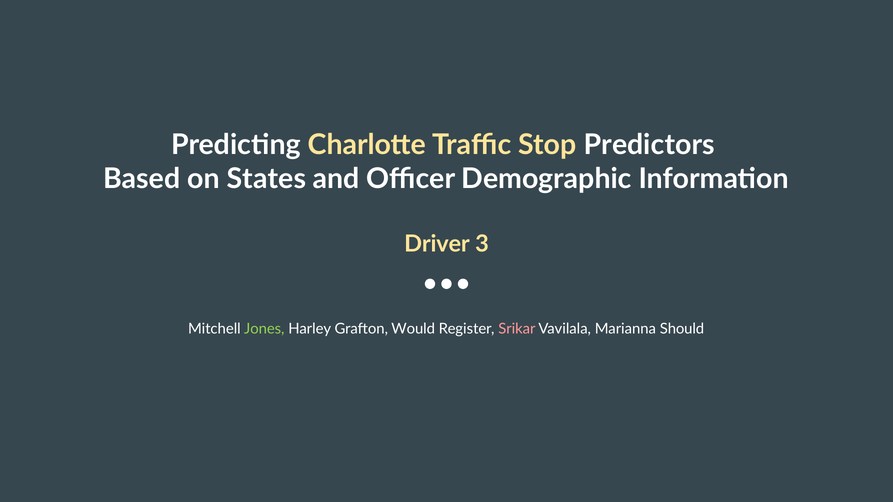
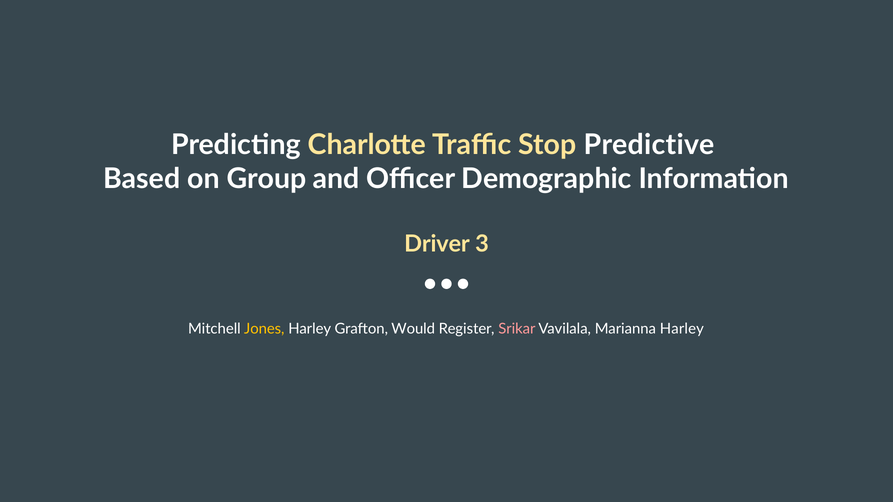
Predictors: Predictors -> Predictive (649, 145)
States: States -> Group (267, 179)
Jones colour: light green -> yellow (264, 329)
Marianna Should: Should -> Harley (682, 329)
